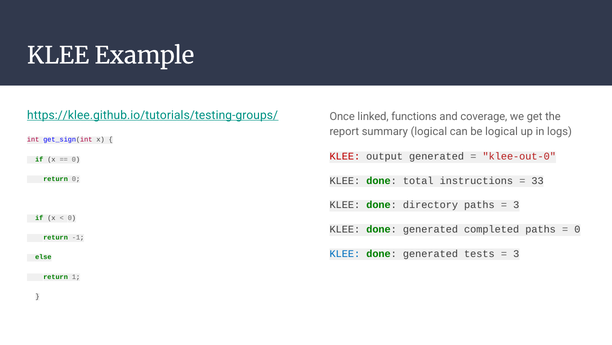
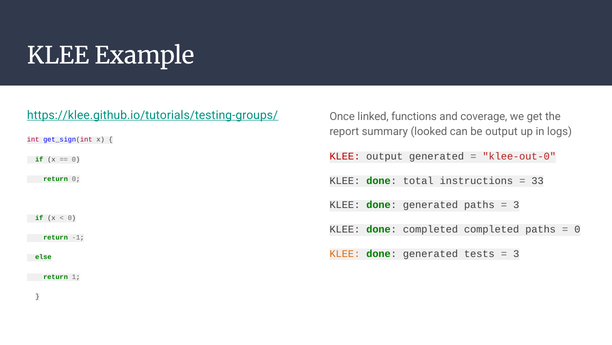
summary logical: logical -> looked (429, 131)
be logical: logical -> output (501, 131)
directory: directory -> generated (430, 205)
generated: generated -> completed (430, 229)
KLEE colour: blue -> orange (345, 253)
